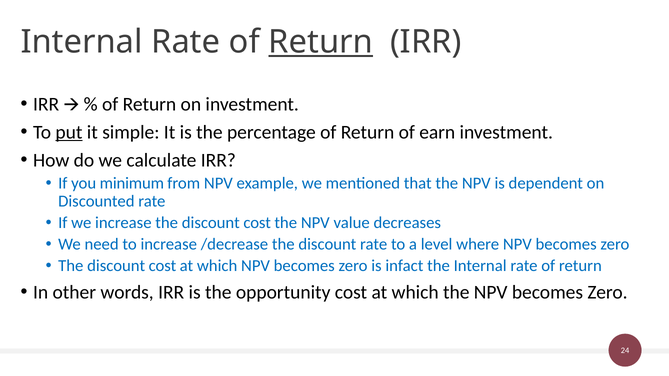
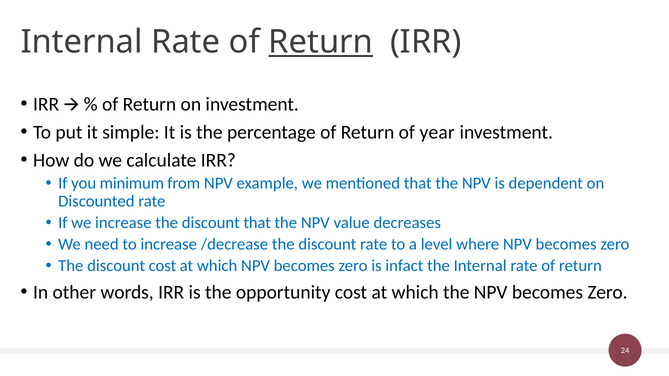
put underline: present -> none (69, 132)
earn: earn -> year (437, 132)
increase the discount cost: cost -> that (257, 223)
